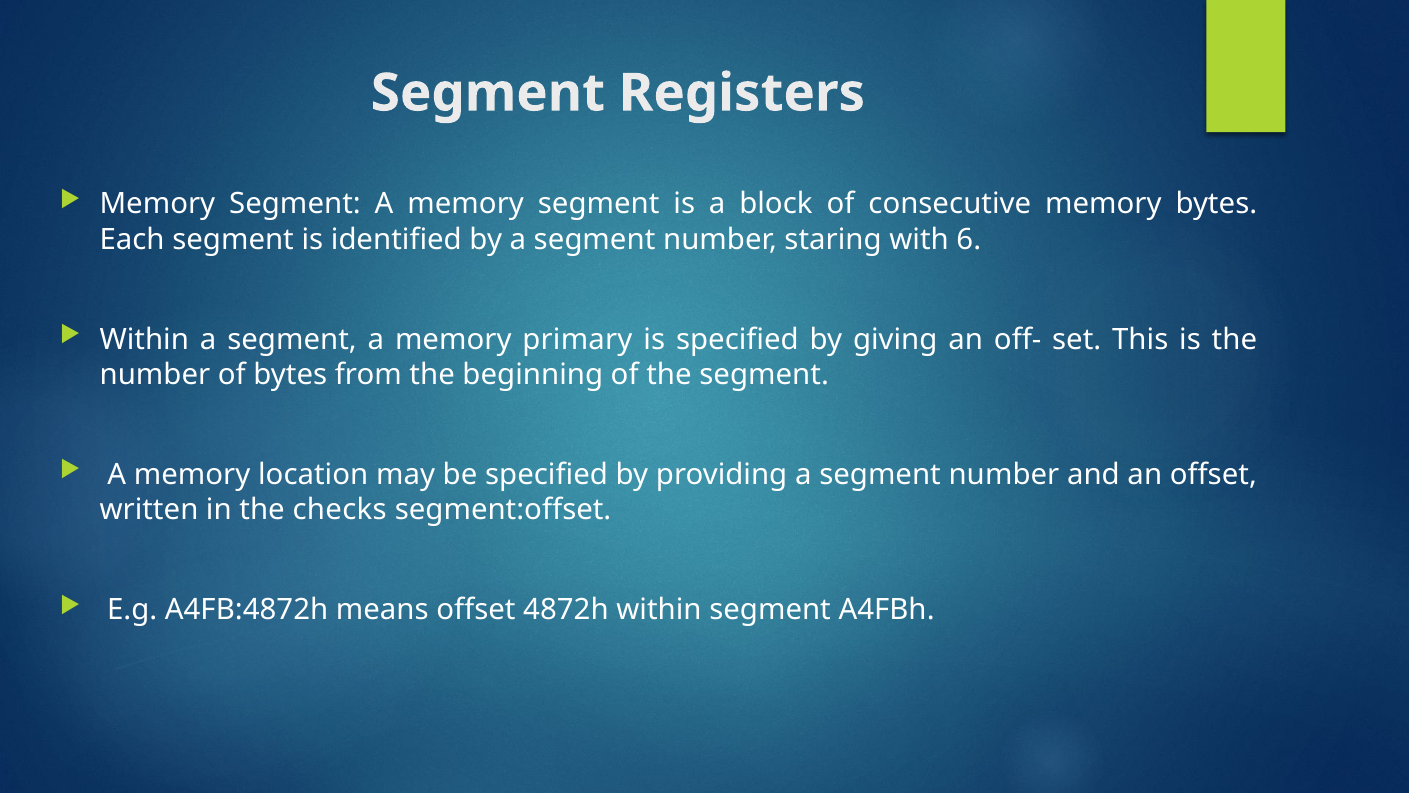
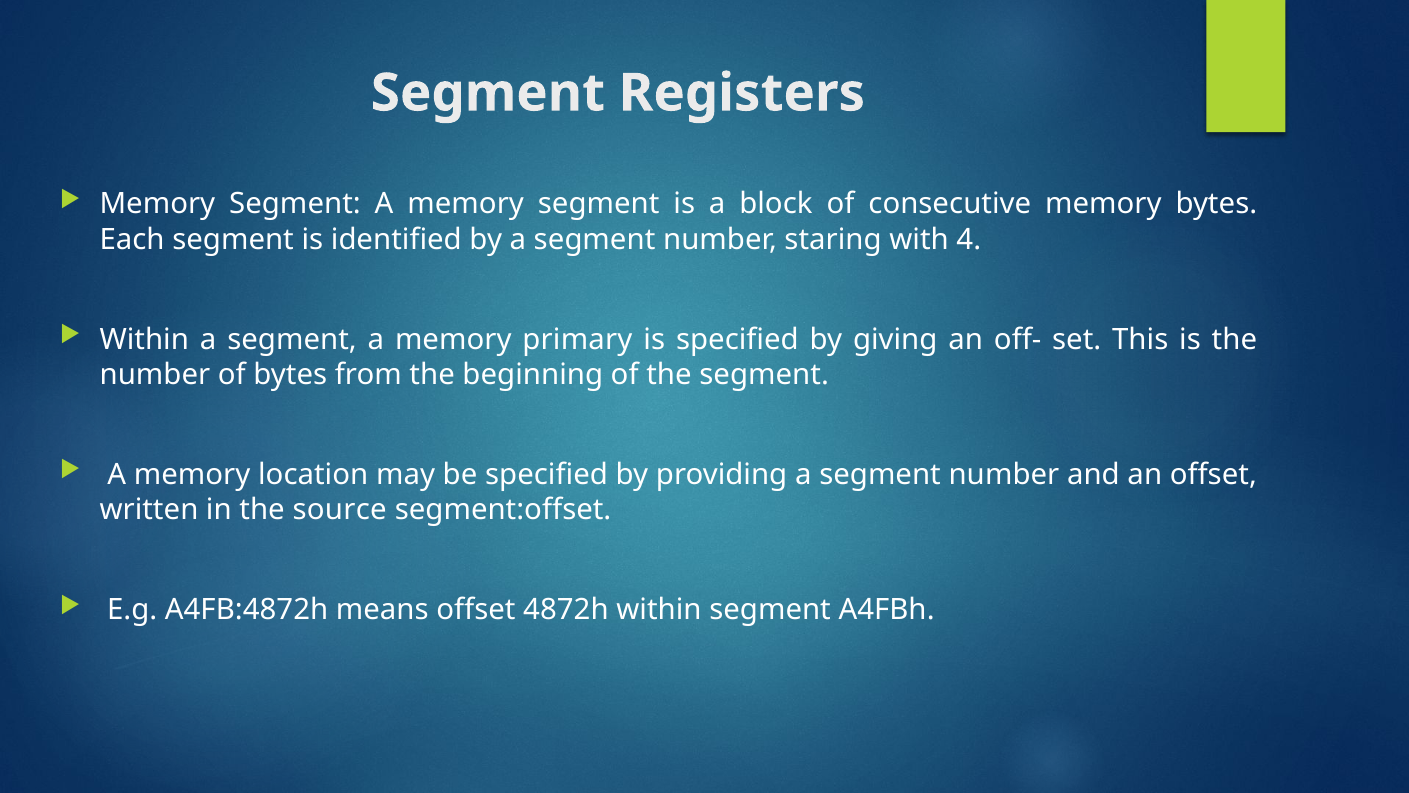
6: 6 -> 4 (969, 239)
checks: checks -> source (340, 509)
